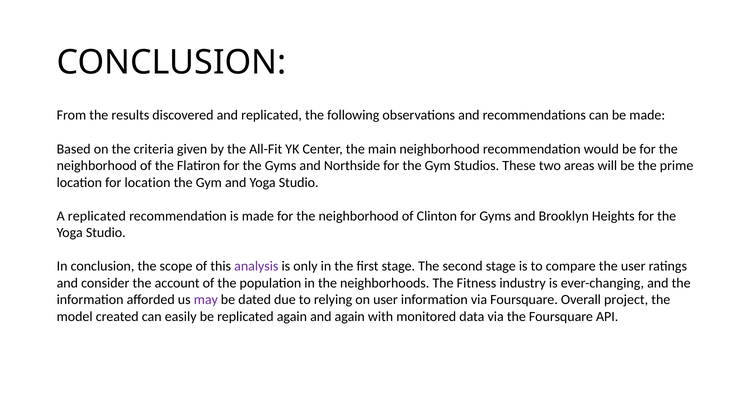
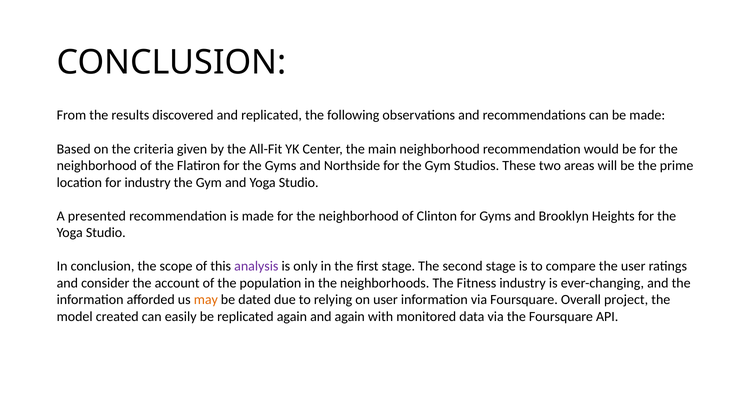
for location: location -> industry (148, 182)
A replicated: replicated -> presented (97, 216)
may colour: purple -> orange (206, 300)
